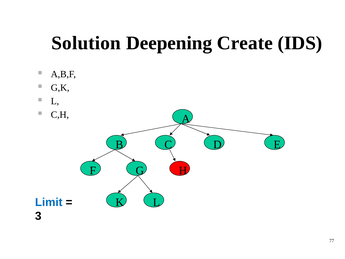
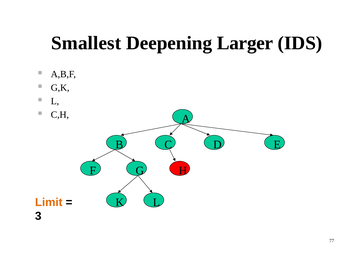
Solution: Solution -> Smallest (86, 43)
Create: Create -> Larger (245, 43)
Limit colour: blue -> orange (49, 202)
